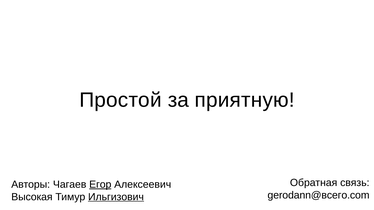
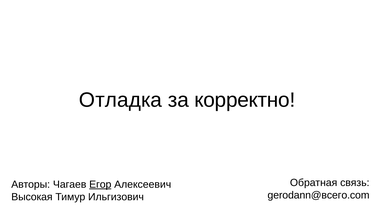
Простой: Простой -> Отладка (120, 100)
приятную: приятную -> корректно (245, 100)
Ильгизович underline: present -> none (116, 197)
